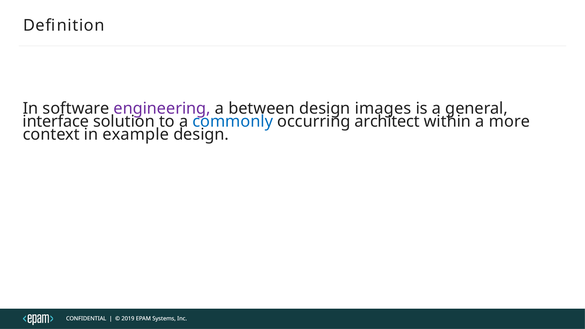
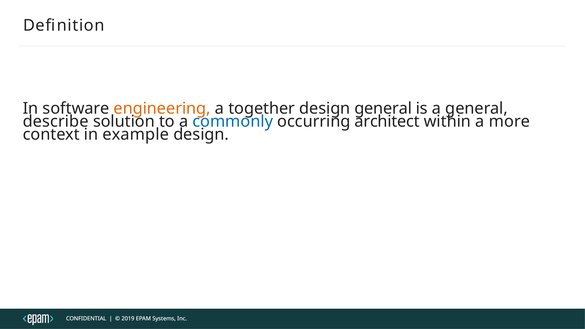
engineering colour: purple -> orange (162, 109)
between: between -> together (262, 109)
design images: images -> general (383, 109)
interface: interface -> describe (56, 122)
